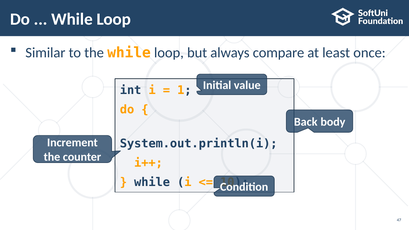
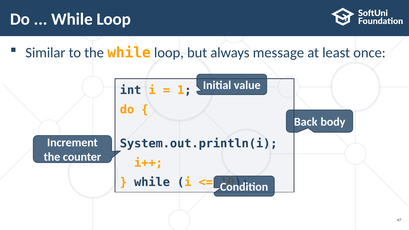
compare: compare -> message (278, 53)
